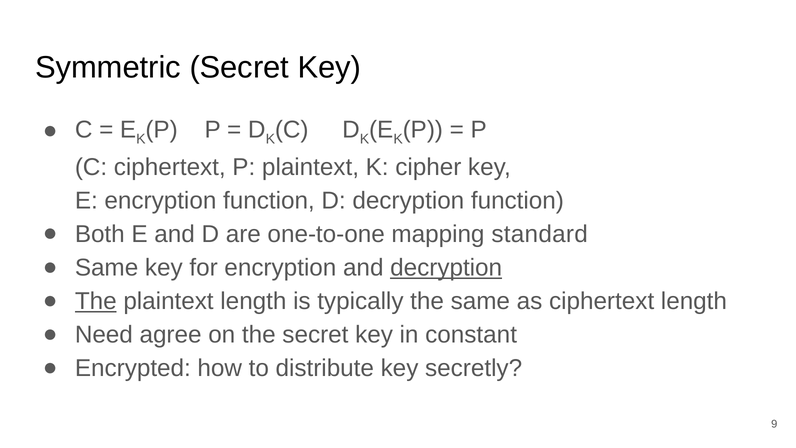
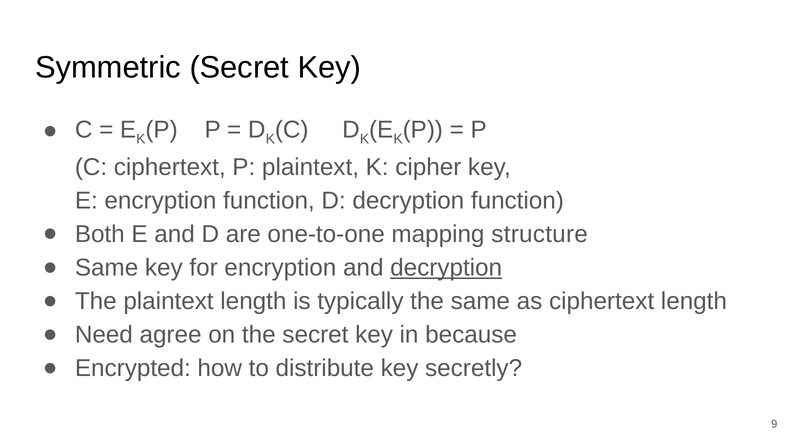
standard: standard -> structure (540, 234)
The underline: present -> none (96, 301)
constant: constant -> because (471, 335)
